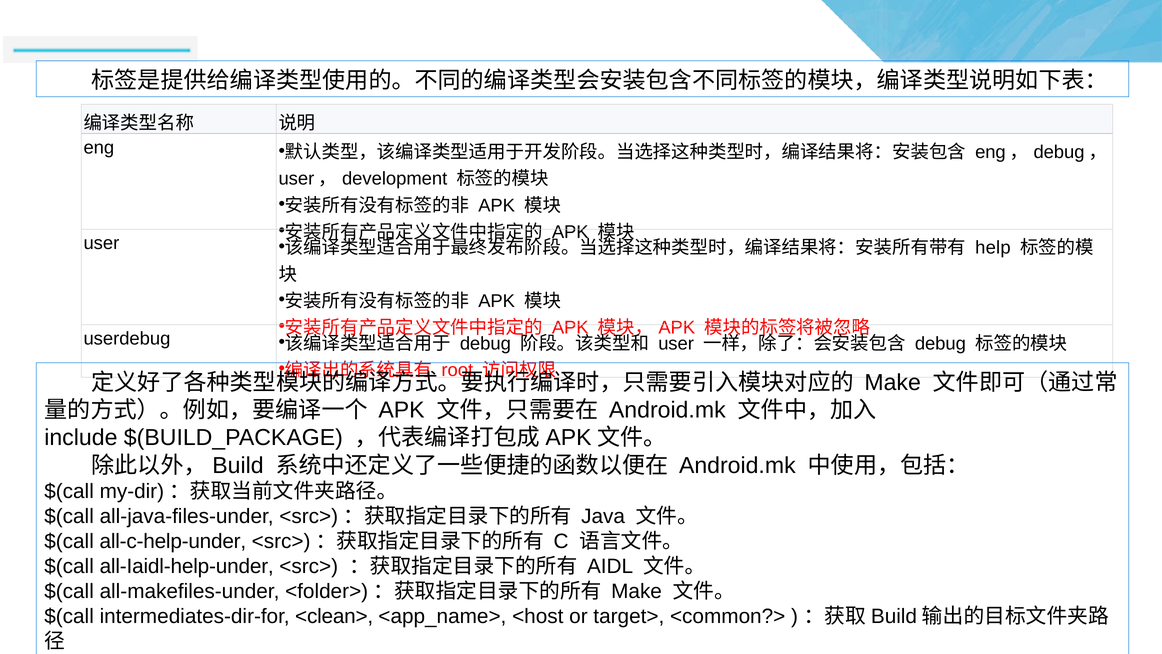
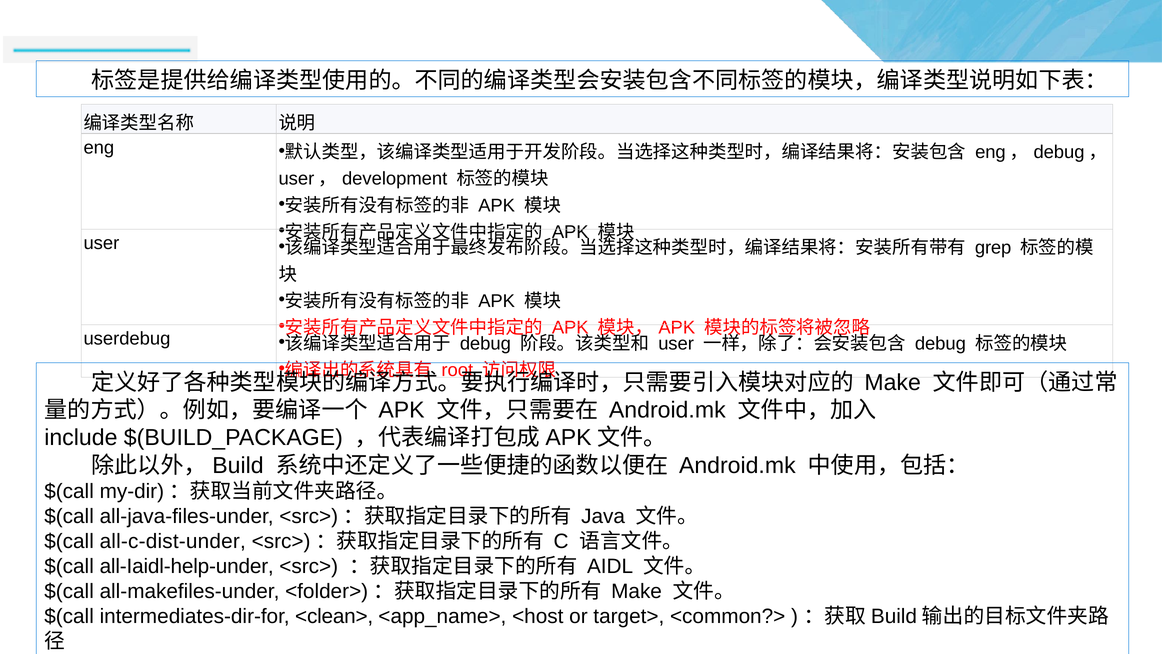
help: help -> grep (993, 248)
all-c-help-under: all-c-help-under -> all-c-dist-under (173, 541)
